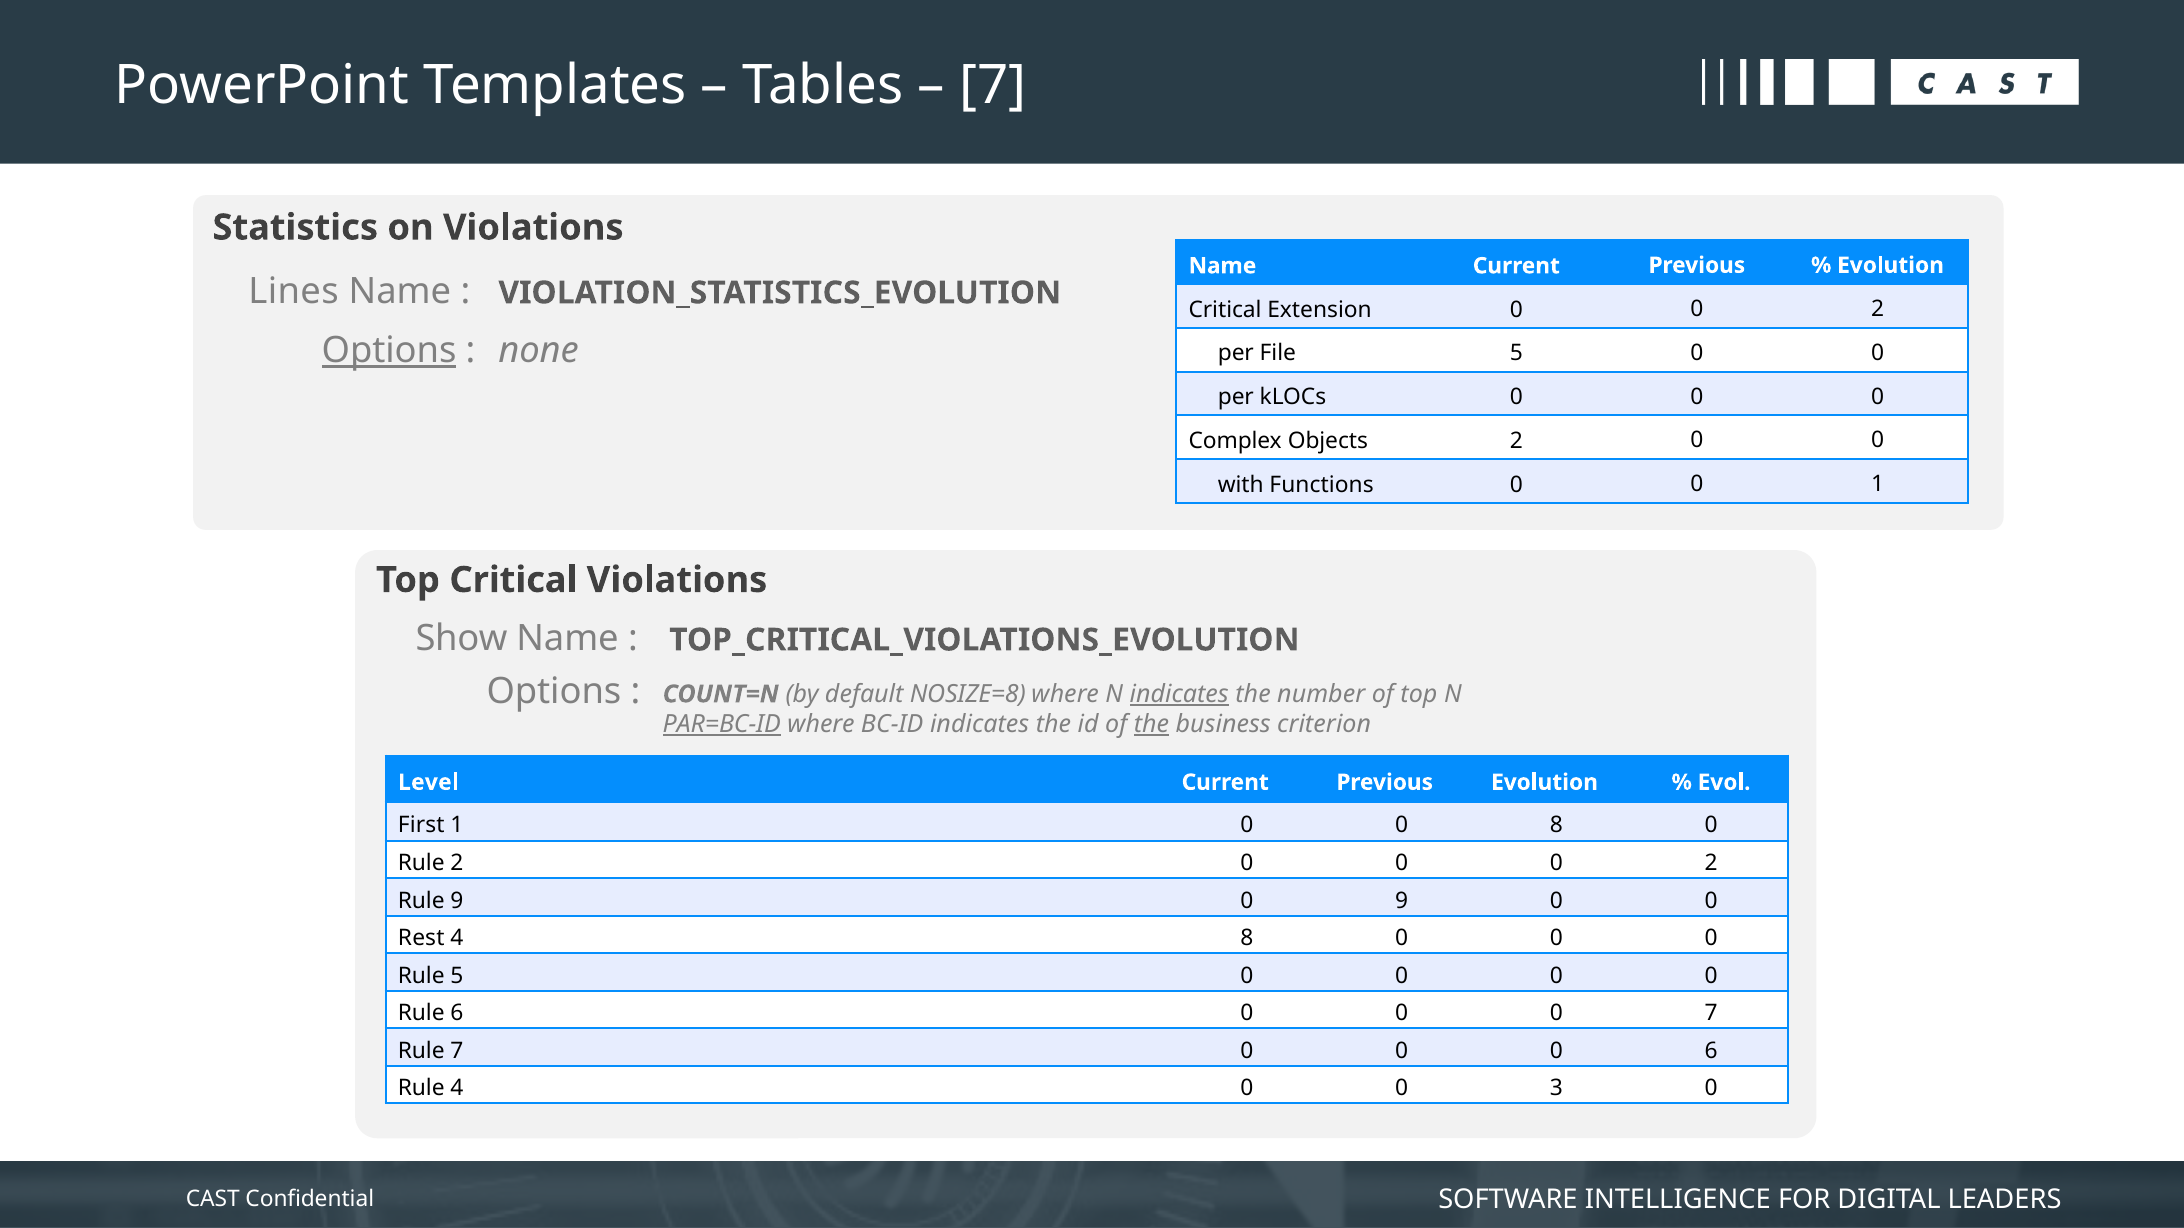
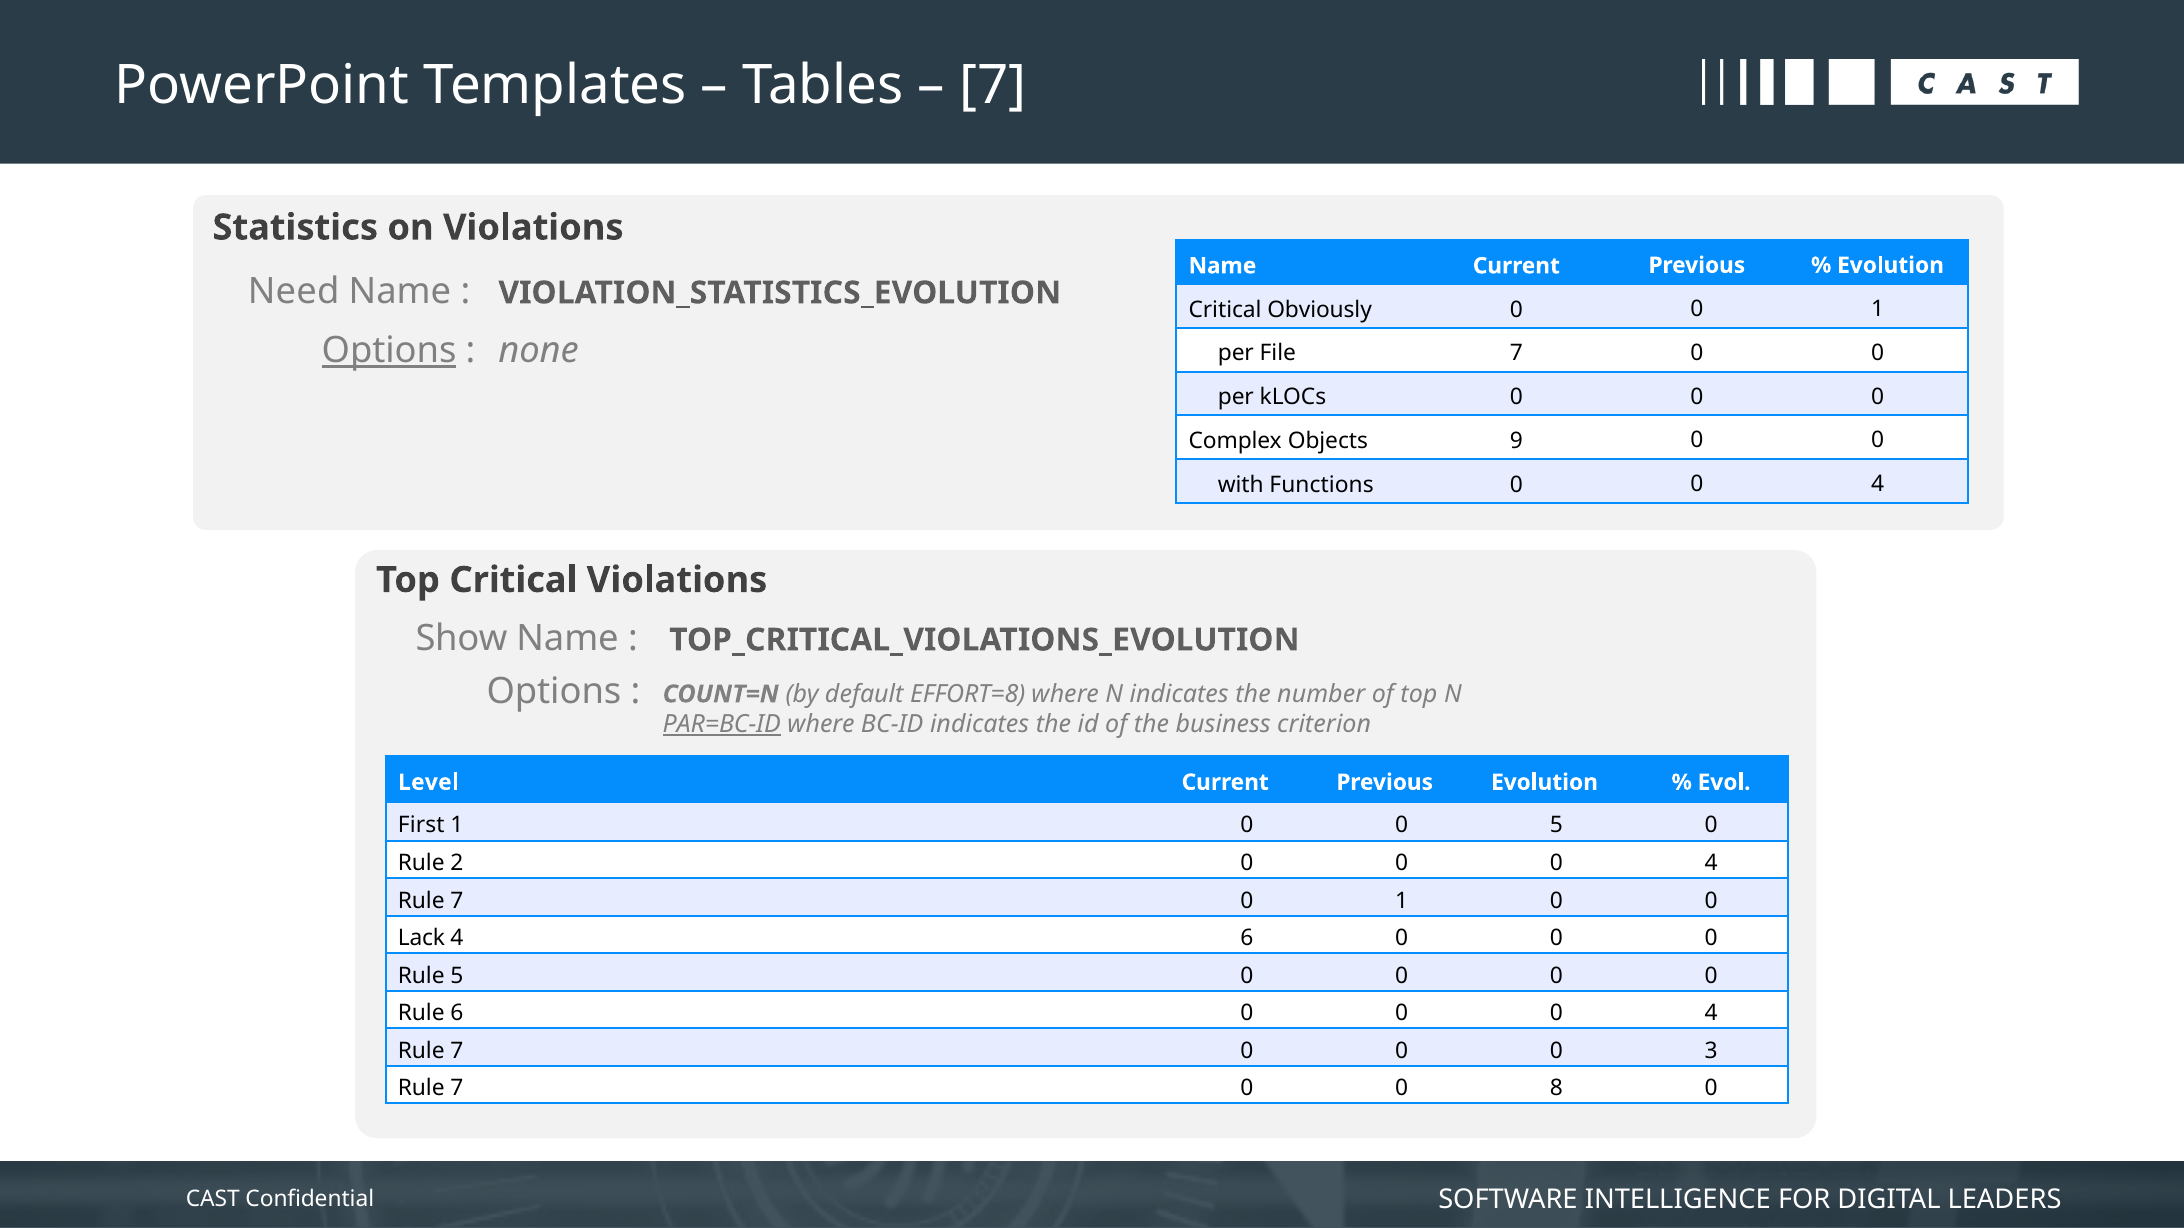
Lines: Lines -> Need (294, 291)
Extension: Extension -> Obviously (1320, 310)
2: 2 -> 1 (1878, 309)
File 5: 5 -> 7 (1516, 354)
Objects 2: 2 -> 9 (1516, 441)
1: 1 -> 4 (1878, 484)
NOSIZE=8: NOSIZE=8 -> EFFORT=8 (968, 694)
indicates underline: present -> none (1179, 694)
the underline: present -> none (1151, 724)
0 8: 8 -> 5 (1556, 825)
2: 2 -> 4 (1711, 863)
9: 9 -> 7 (457, 901)
9: 9 -> 1 (1402, 901)
Rest: Rest -> Lack (421, 938)
4 8: 8 -> 6 (1247, 938)
7: 7 -> 4 (1711, 1014)
0 6: 6 -> 3 (1711, 1051)
4: 4 -> 7 (457, 1089)
3: 3 -> 8 (1556, 1089)
